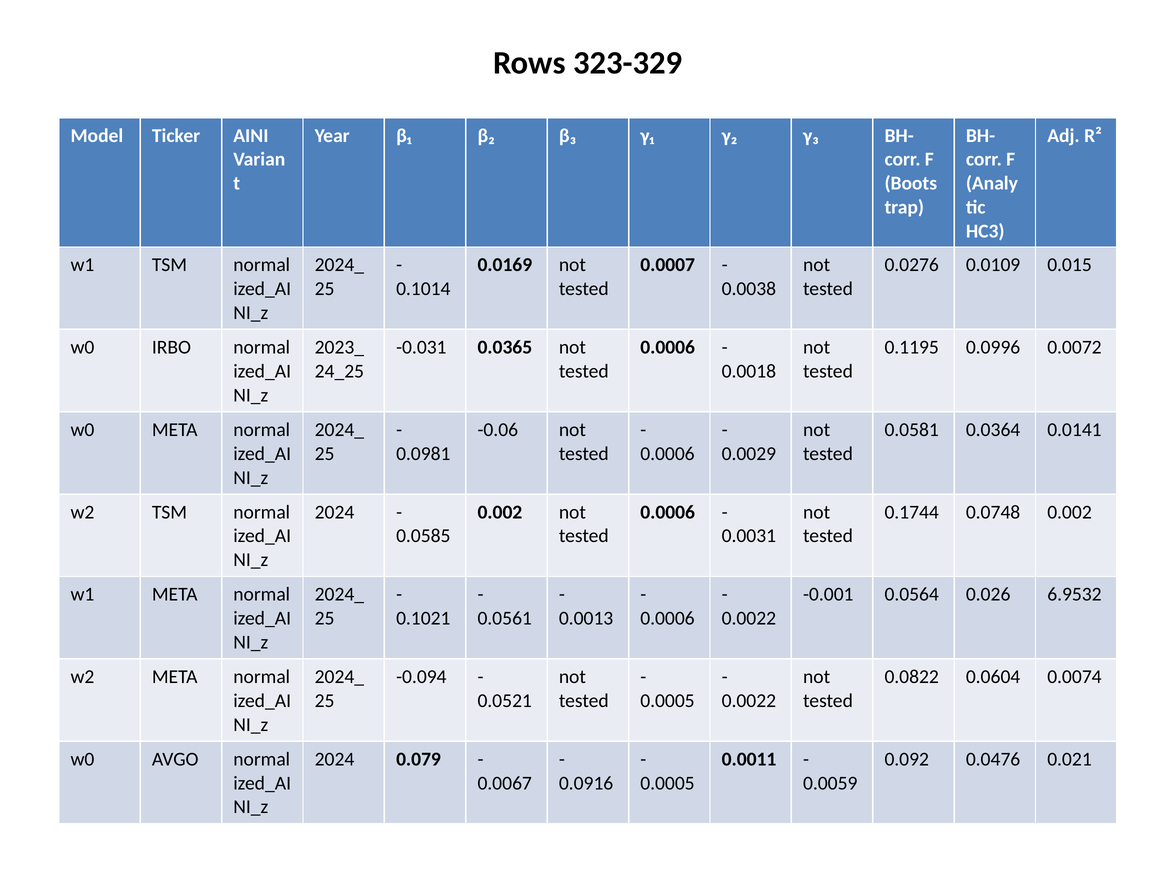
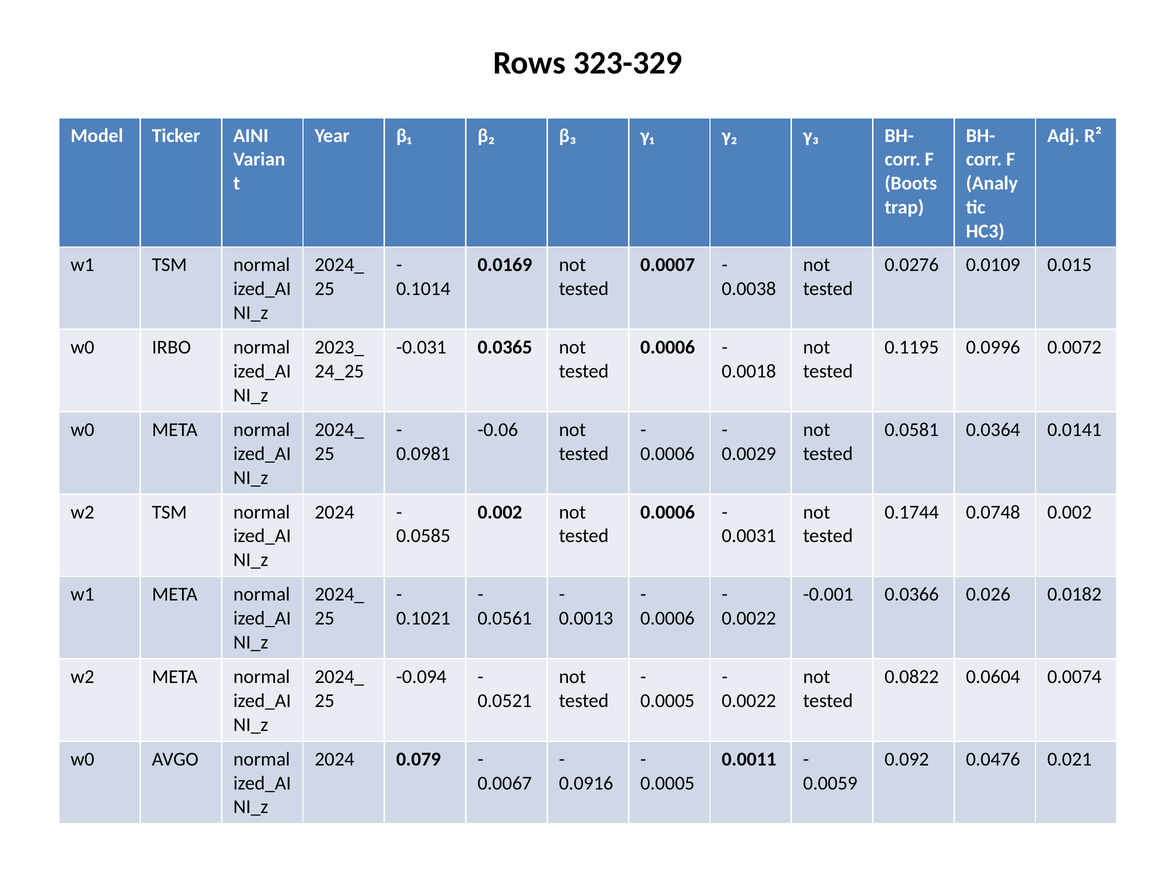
0.0564: 0.0564 -> 0.0366 (912, 595)
6.9532: 6.9532 -> 0.0182 (1074, 595)
